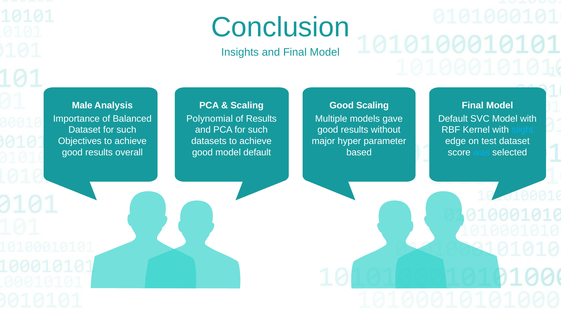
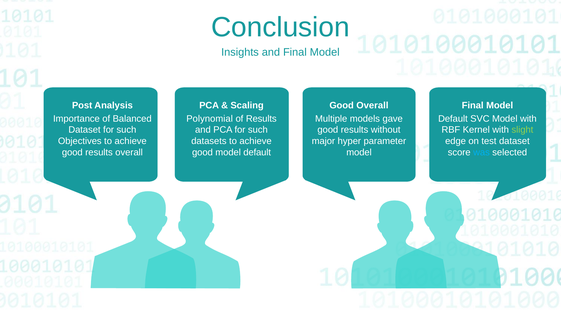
Male: Male -> Post (82, 106)
Good Scaling: Scaling -> Overall (372, 106)
slight colour: light blue -> light green (522, 130)
based: based -> model (359, 153)
